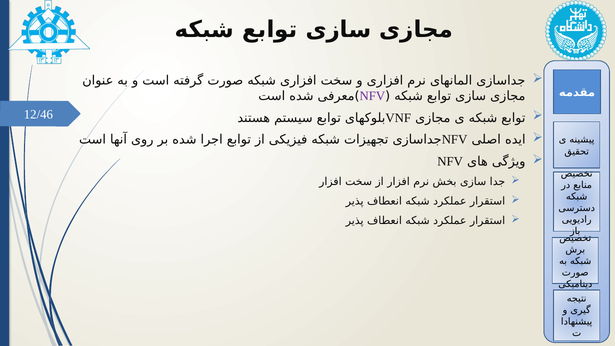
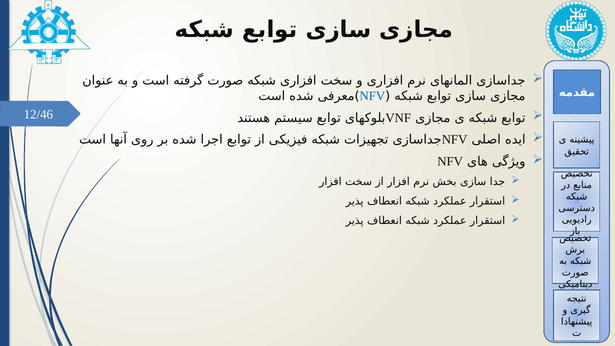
NFV colour: purple -> blue (372, 96)
